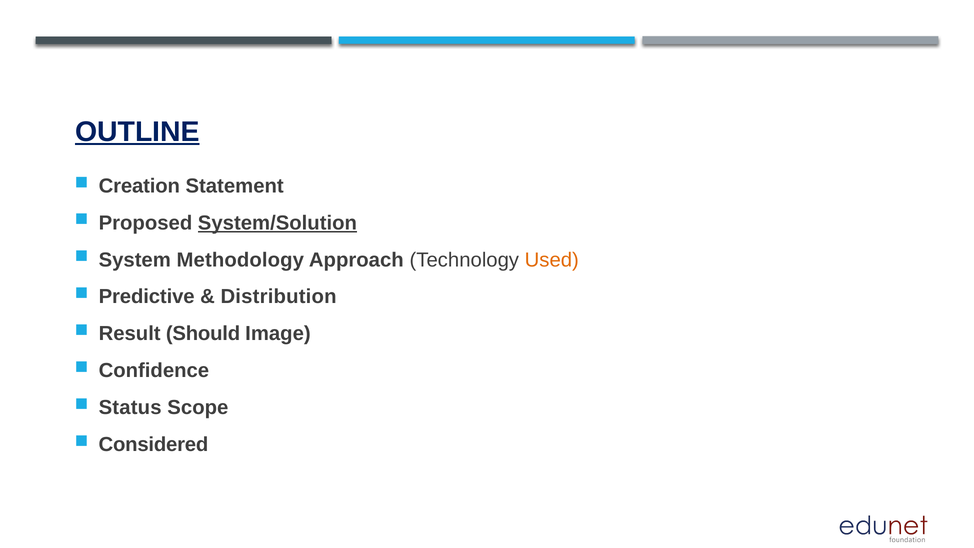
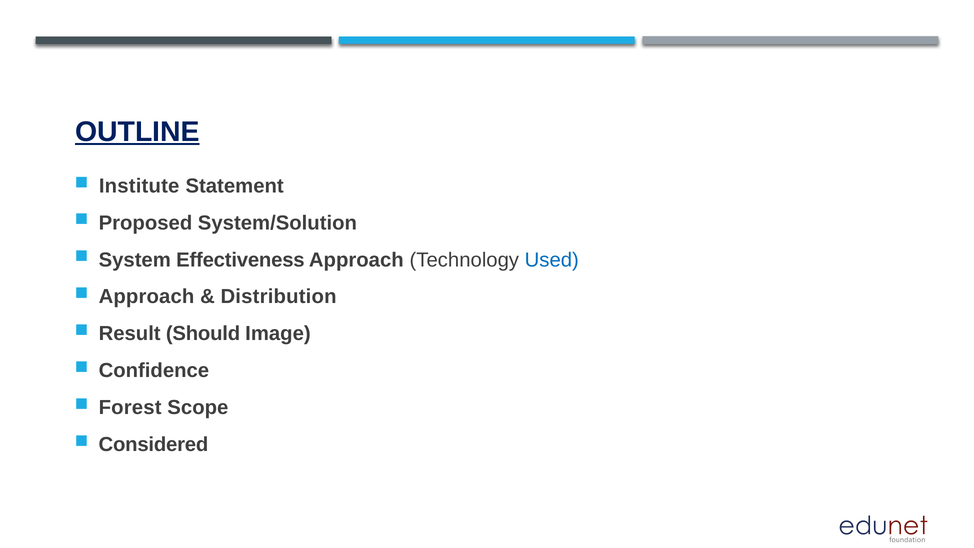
Creation: Creation -> Institute (139, 186)
System/Solution underline: present -> none (277, 223)
Methodology: Methodology -> Effectiveness (240, 260)
Used colour: orange -> blue (552, 260)
Predictive: Predictive -> Approach (147, 297)
Status: Status -> Forest (130, 407)
